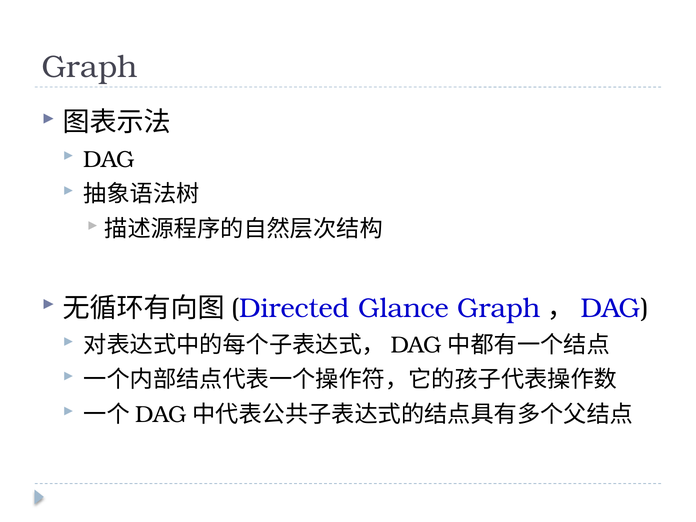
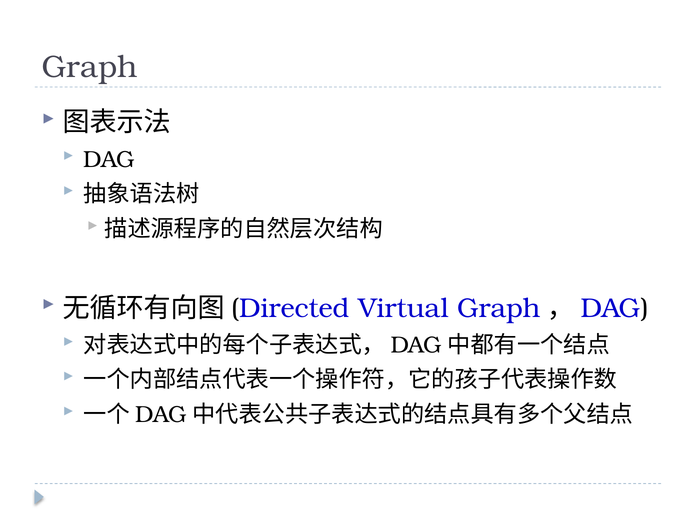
Glance: Glance -> Virtual (403, 308)
